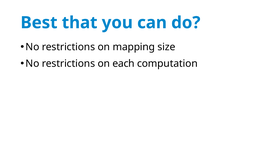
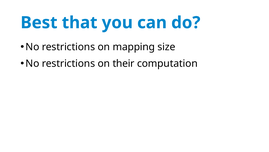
on each: each -> their (124, 63)
